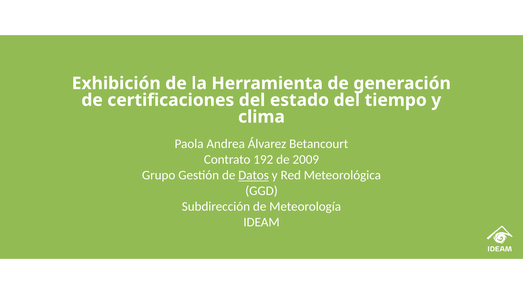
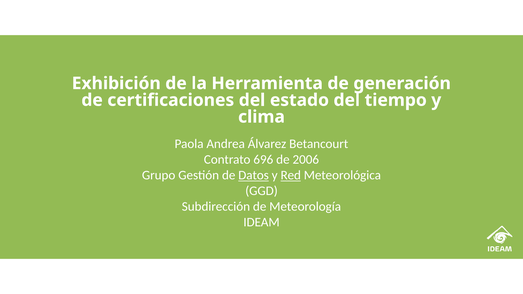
192: 192 -> 696 (263, 160)
2009: 2009 -> 2006 (306, 160)
Red underline: none -> present (291, 175)
